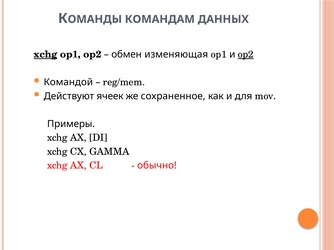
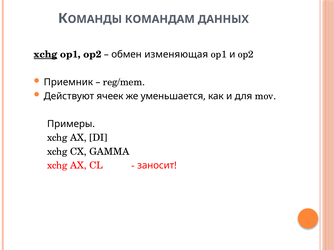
op2 underline: present -> none (246, 55)
Командой: Командой -> Приемник (68, 82)
сохраненное: сохраненное -> уменьшается (173, 96)
обычно: обычно -> заносит (157, 166)
